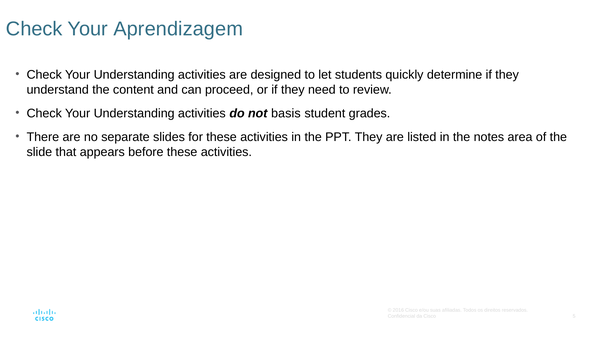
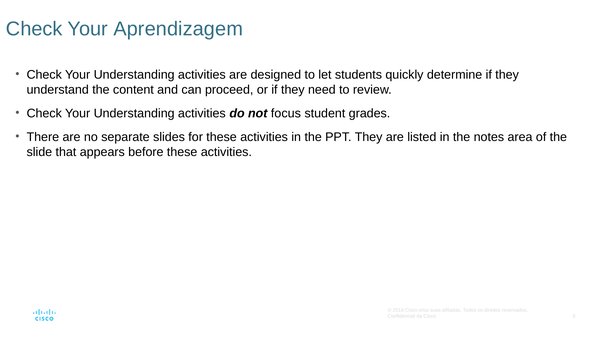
basis: basis -> focus (286, 113)
